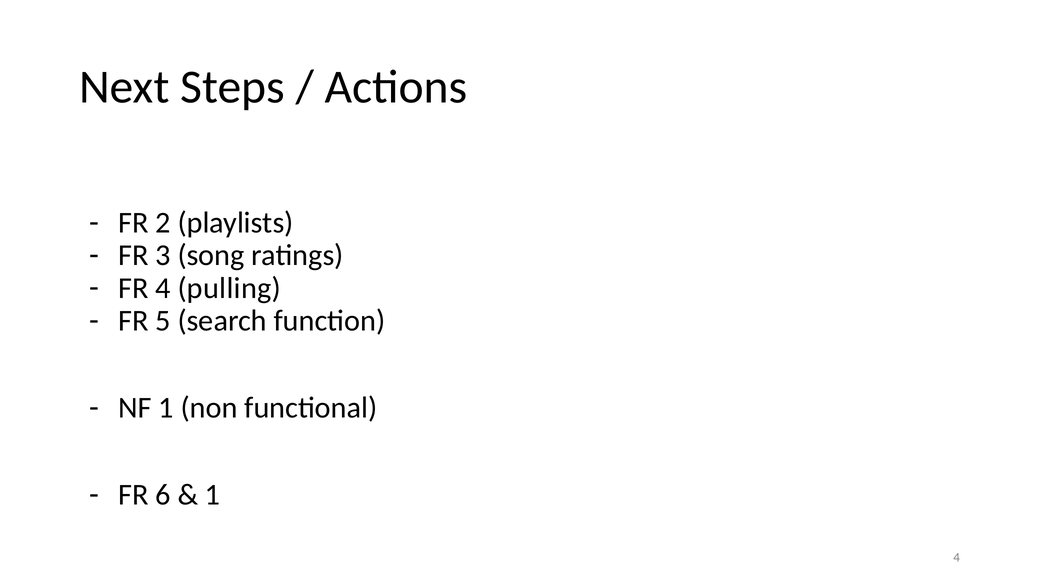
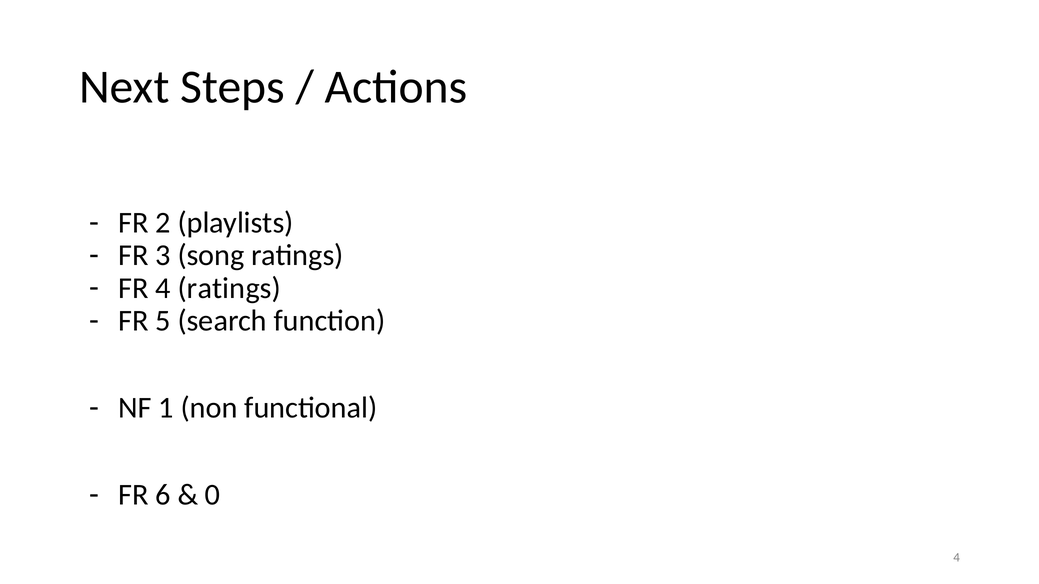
4 pulling: pulling -> ratings (229, 288)
1: 1 -> 0 (213, 495)
